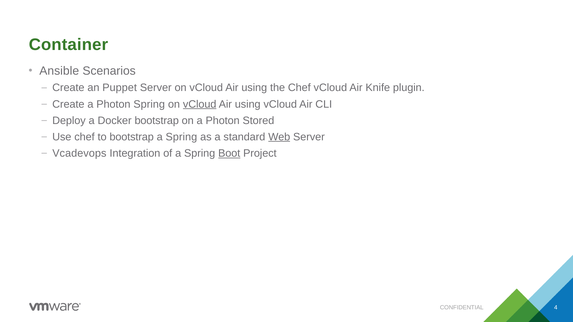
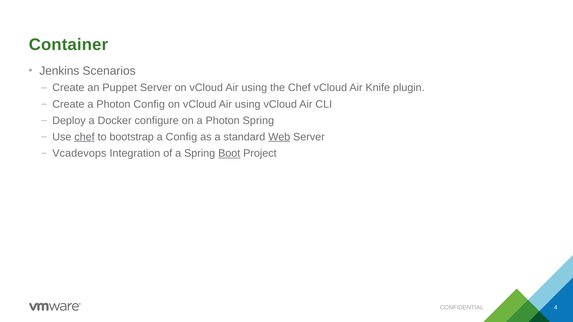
Ansible: Ansible -> Jenkins (59, 71)
Photon Spring: Spring -> Config (149, 104)
vCloud underline: present -> none (200, 104)
Docker bootstrap: bootstrap -> configure (157, 121)
Photon Stored: Stored -> Spring (258, 121)
chef underline: none -> present (84, 137)
Spring: Spring -> Config (181, 137)
